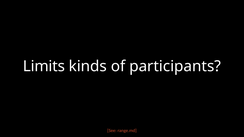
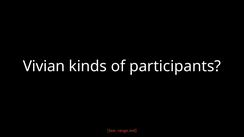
Limits: Limits -> Vivian (44, 66)
